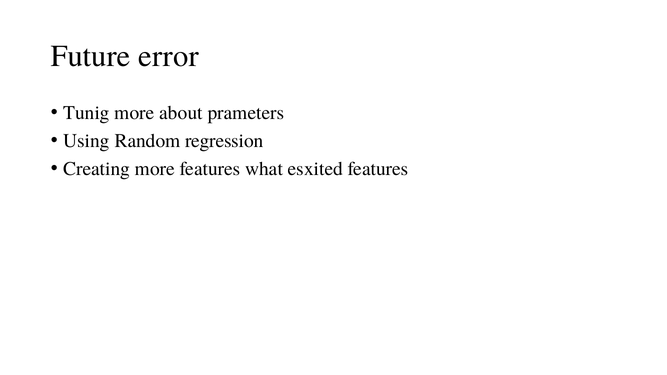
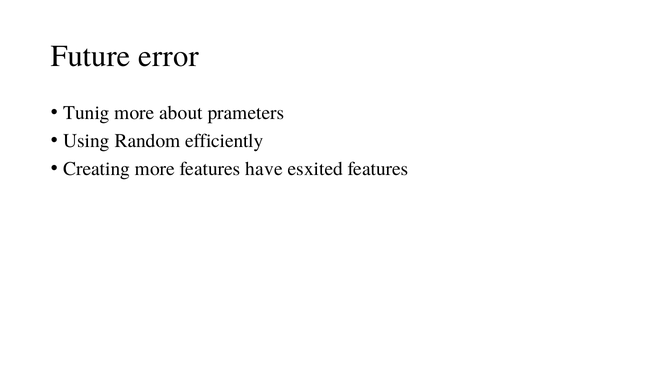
regression: regression -> efficiently (224, 141)
what: what -> have (264, 169)
